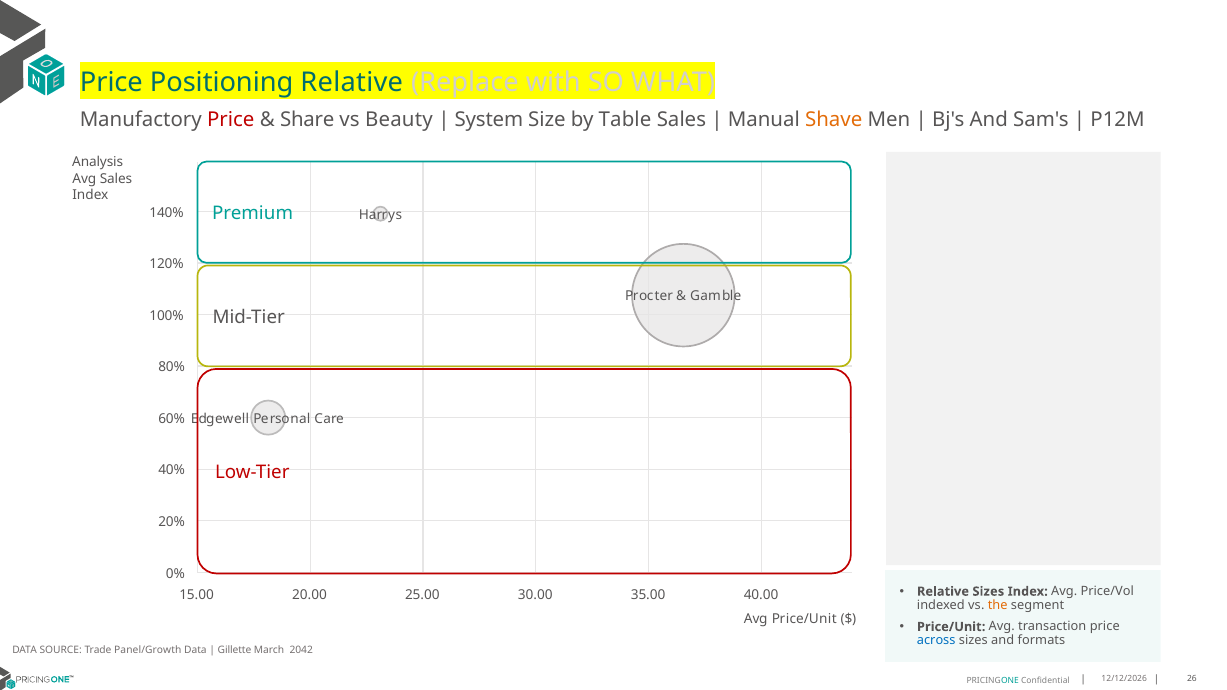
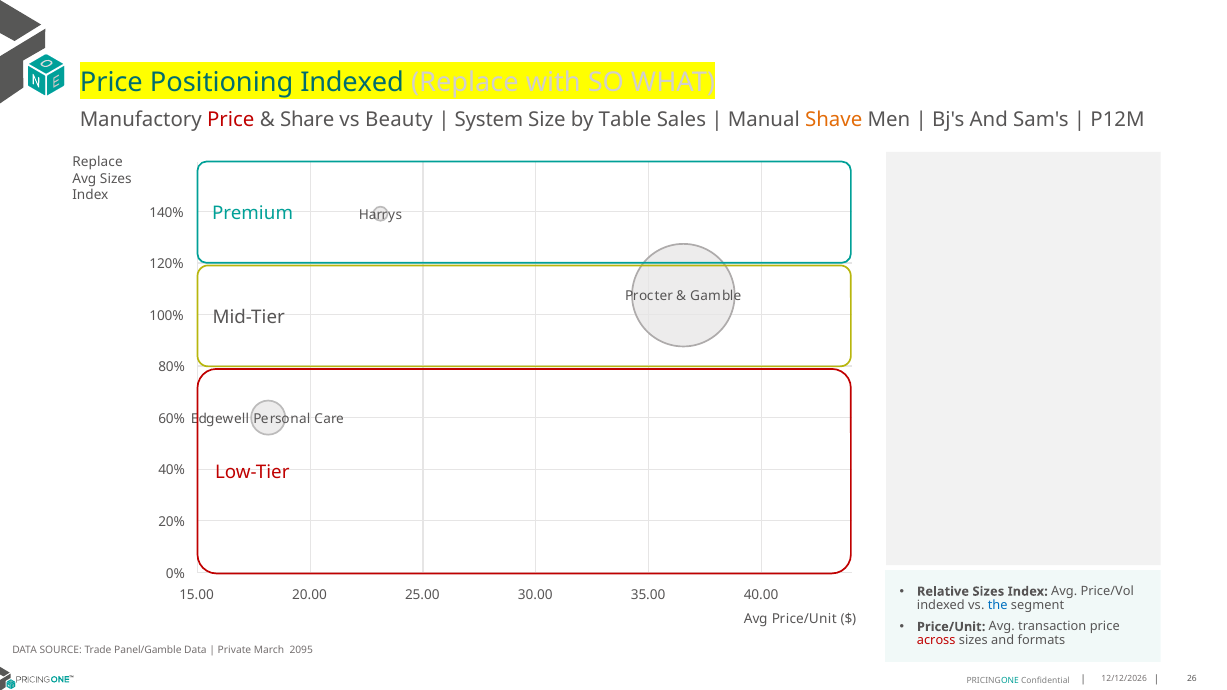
Positioning Relative: Relative -> Indexed (352, 82)
Analysis: Analysis -> Replace (98, 162)
Avg Sales: Sales -> Sizes (116, 179)
the colour: orange -> blue (998, 605)
across colour: blue -> red (936, 641)
Panel/Growth: Panel/Growth -> Panel/Gamble (148, 650)
Gillette: Gillette -> Private (234, 650)
2042: 2042 -> 2095 (301, 650)
